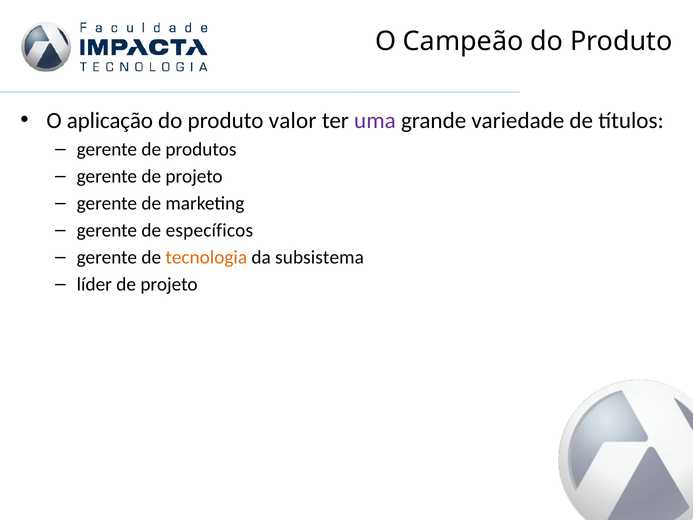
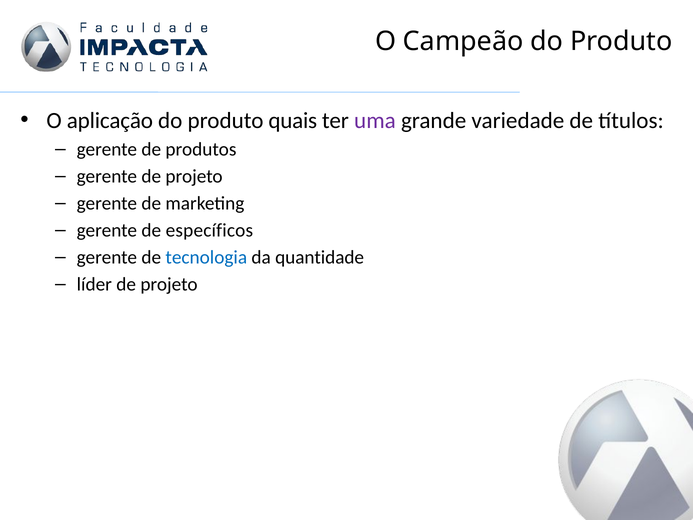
valor: valor -> quais (293, 120)
tecnologia colour: orange -> blue (206, 257)
subsistema: subsistema -> quantidade (320, 257)
